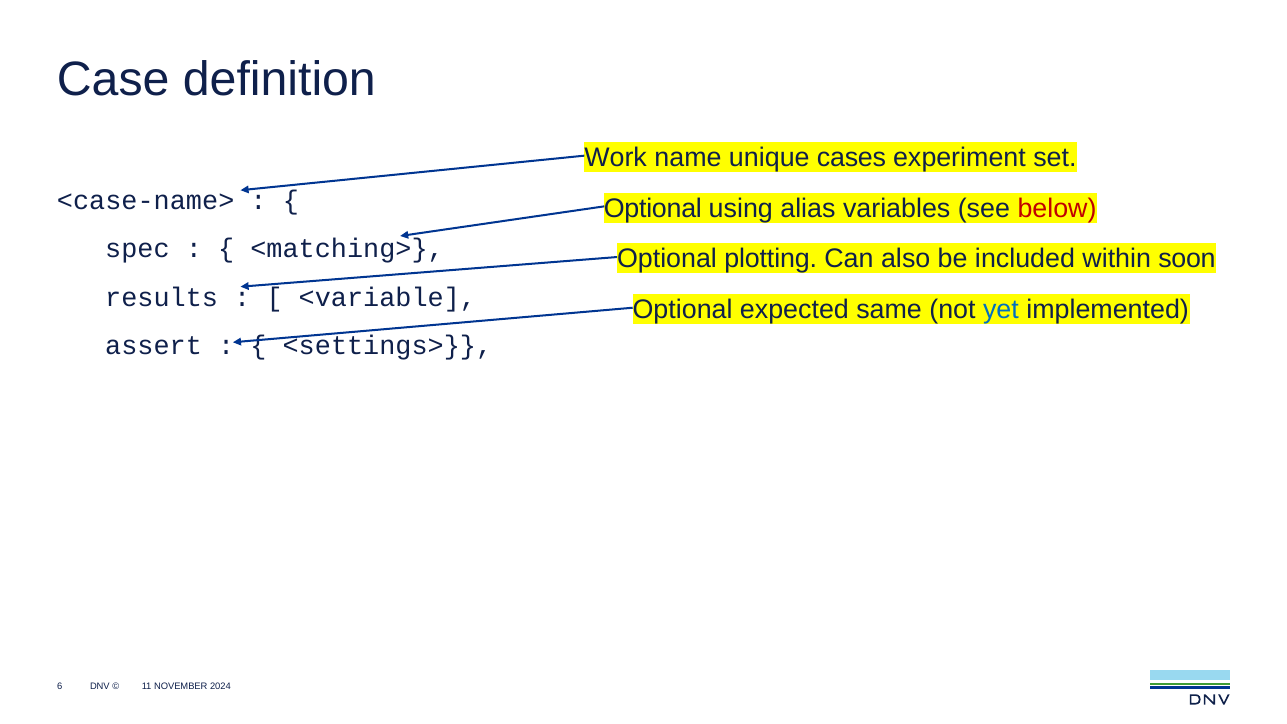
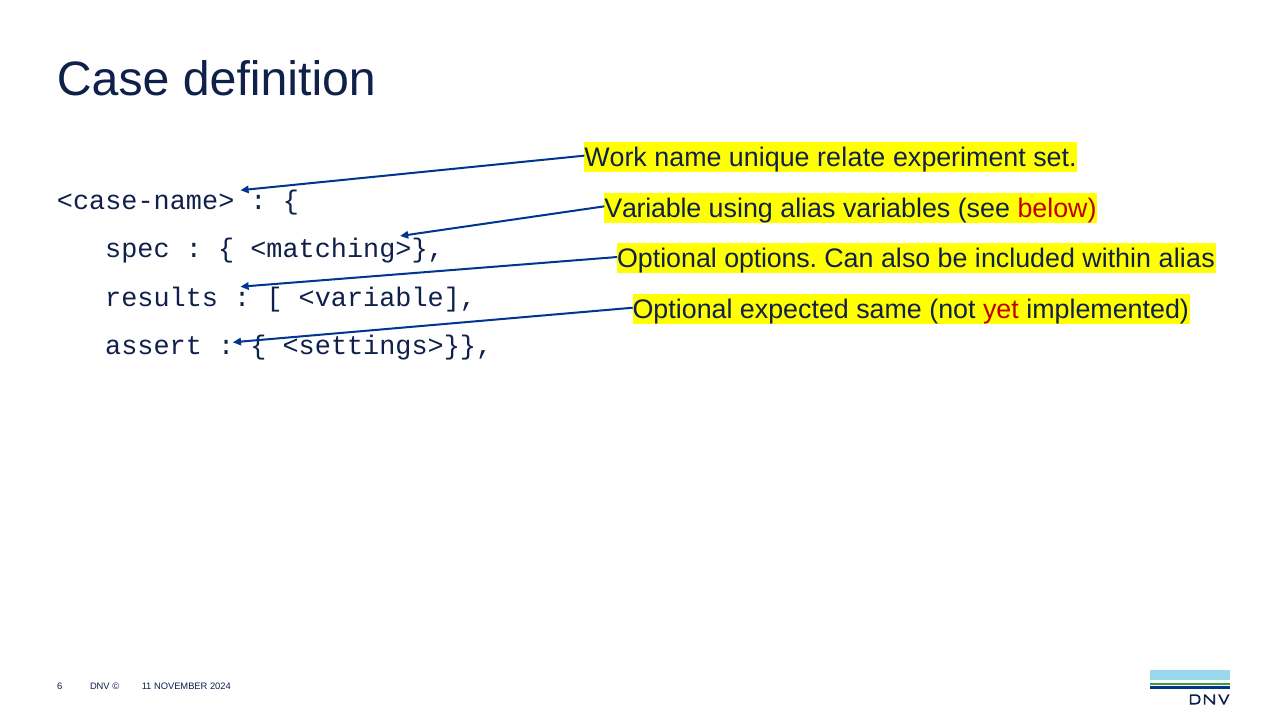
cases: cases -> relate (851, 158)
Optional: Optional -> Variable (653, 208)
plotting: plotting -> options (771, 259)
within soon: soon -> alias (1187, 259)
yet colour: blue -> red (1001, 310)
